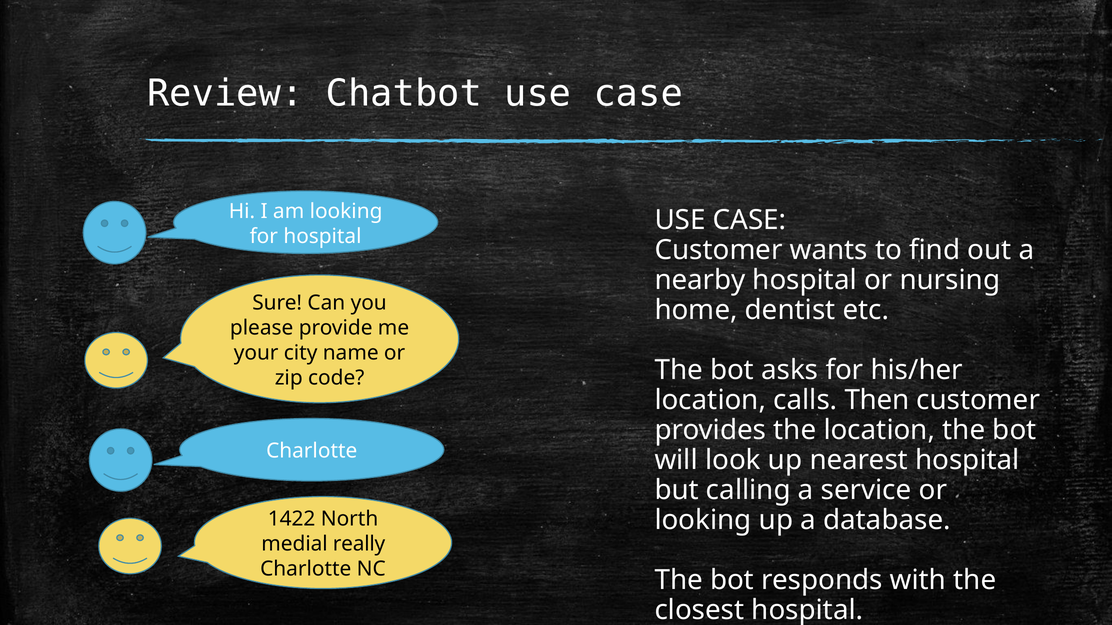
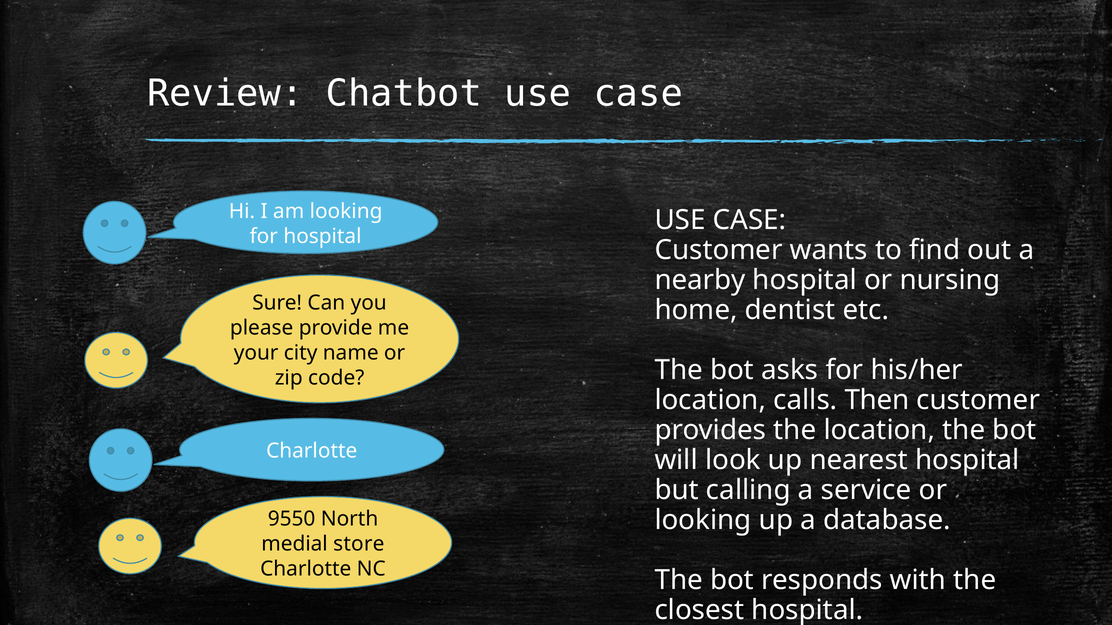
1422: 1422 -> 9550 (292, 520)
really: really -> store (359, 545)
